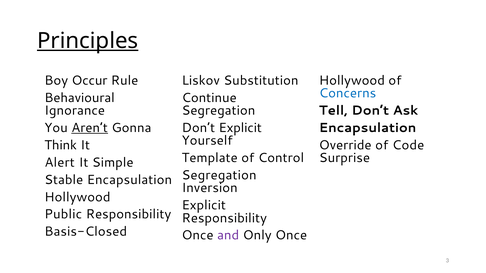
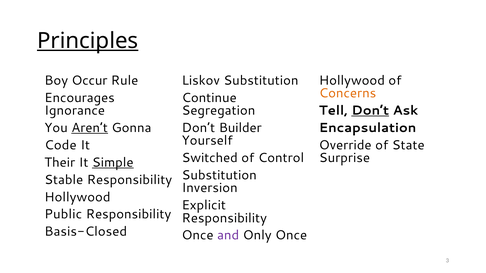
Concerns colour: blue -> orange (348, 93)
Behavioural: Behavioural -> Encourages (80, 98)
Don’t underline: none -> present (370, 111)
Don’t Explicit: Explicit -> Builder (240, 128)
Think: Think -> Code (60, 145)
Code: Code -> State (408, 145)
Template: Template -> Switched (210, 158)
Alert: Alert -> Their (60, 163)
Simple underline: none -> present (113, 163)
Segregation: Segregation -> Substitution (219, 175)
Stable Encapsulation: Encapsulation -> Responsibility (129, 180)
